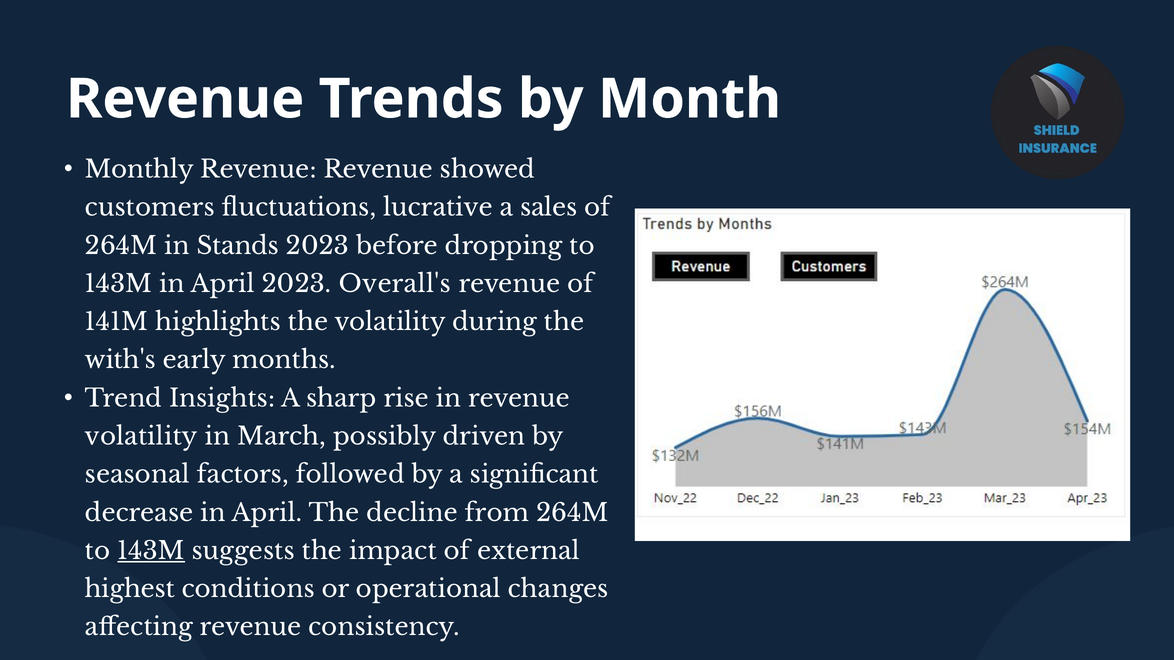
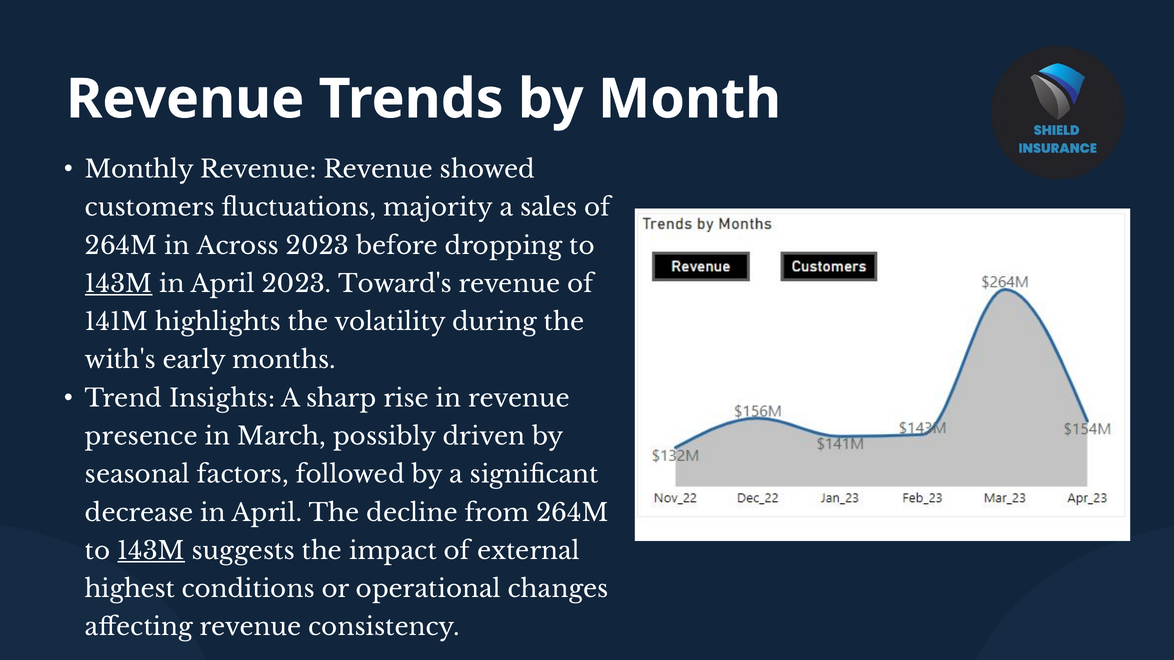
lucrative: lucrative -> majority (438, 208)
Stands: Stands -> Across (238, 246)
143M underline: none -> present (119, 284)
Overall's: Overall's -> Toward's (395, 284)
volatility: volatility -> presence (141, 437)
